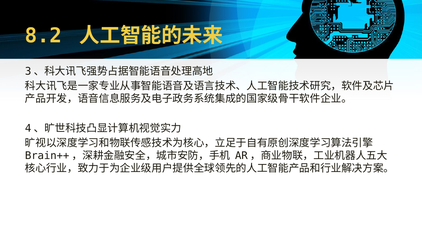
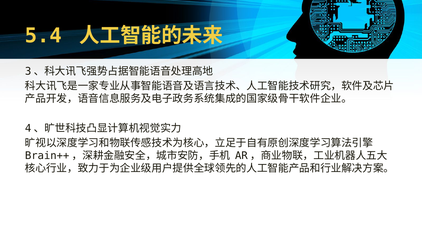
8.2: 8.2 -> 5.4 (43, 36)
